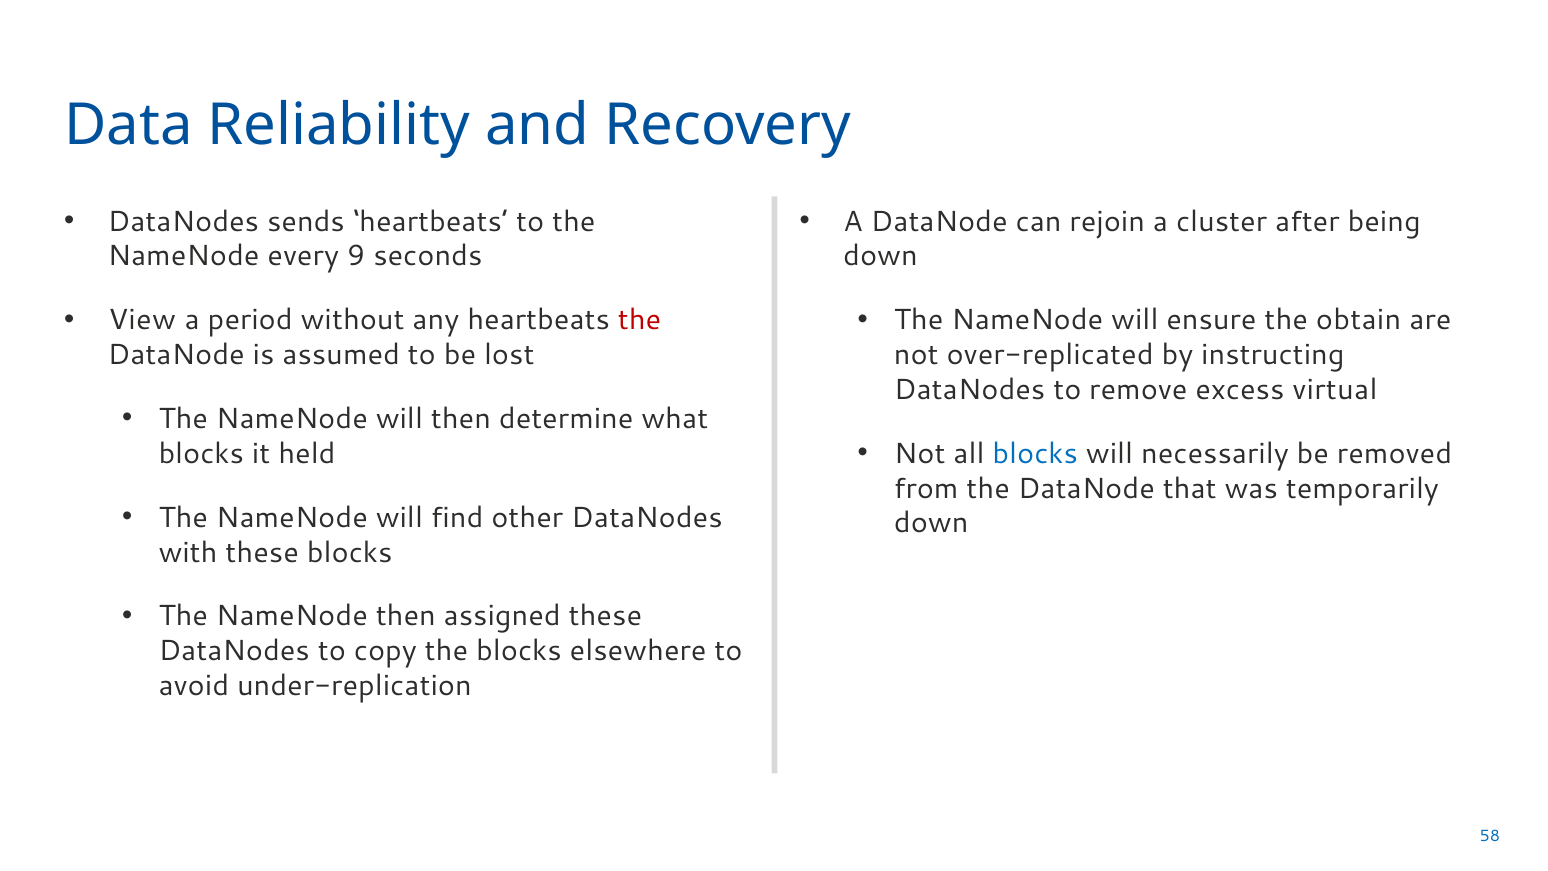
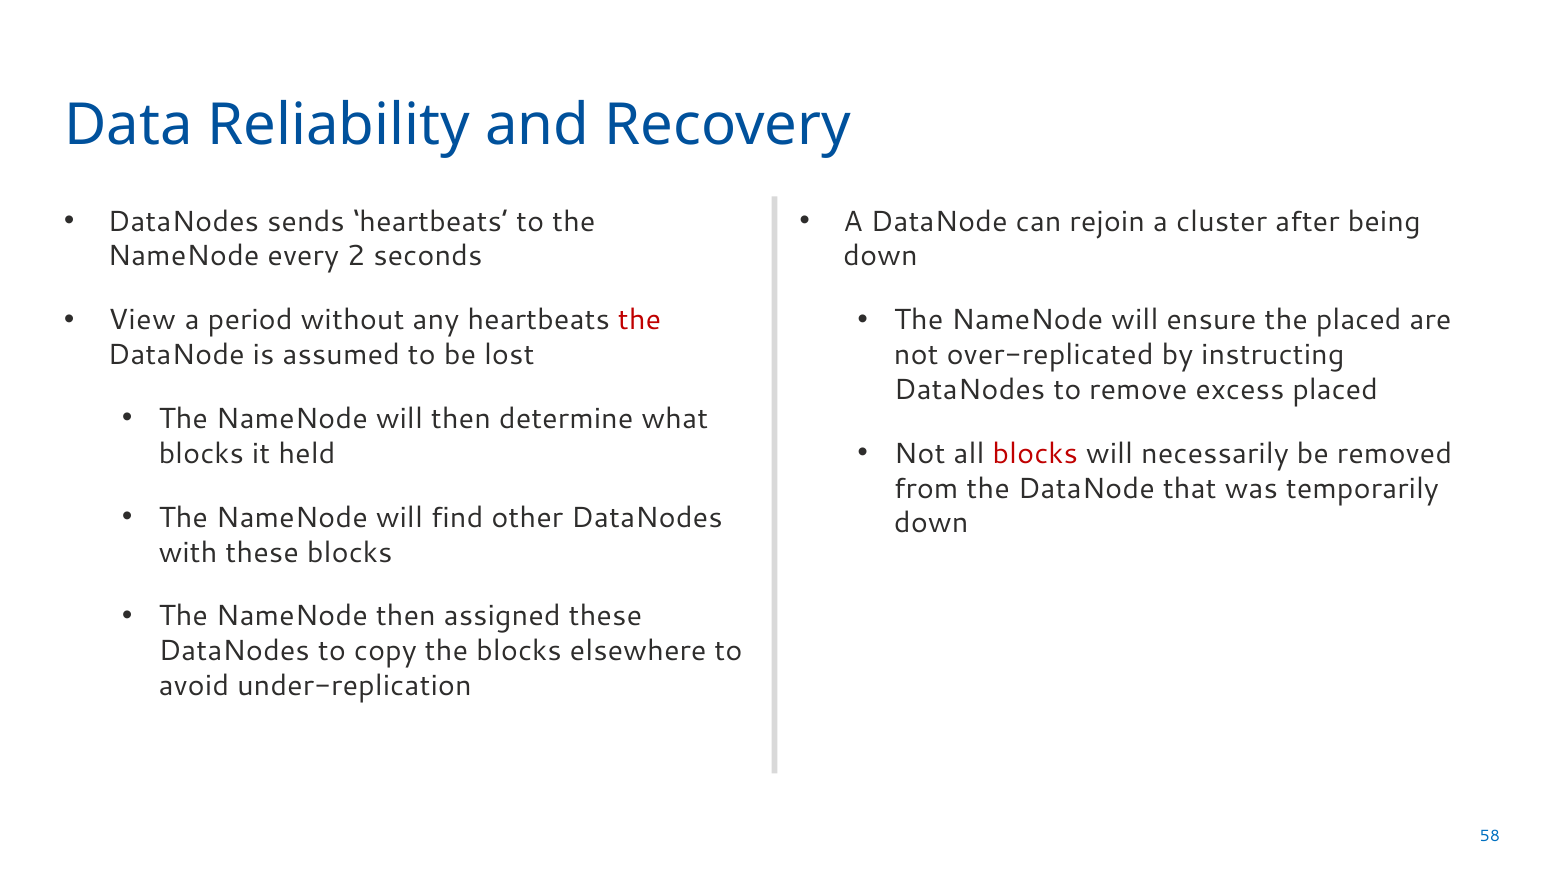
9: 9 -> 2 (356, 256)
the obtain: obtain -> placed (1359, 320)
excess virtual: virtual -> placed (1335, 390)
blocks colour: blue -> red (1035, 454)
